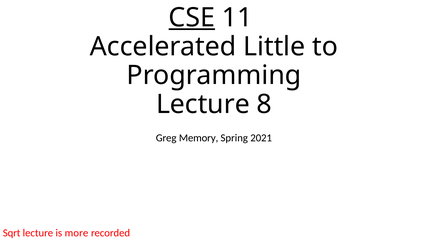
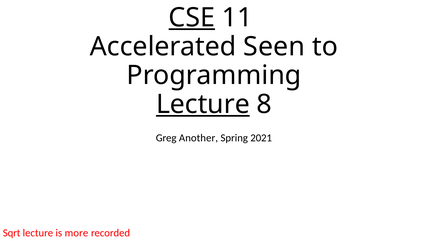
Little: Little -> Seen (274, 47)
Lecture underline: none -> present (203, 104)
Memory: Memory -> Another (199, 138)
